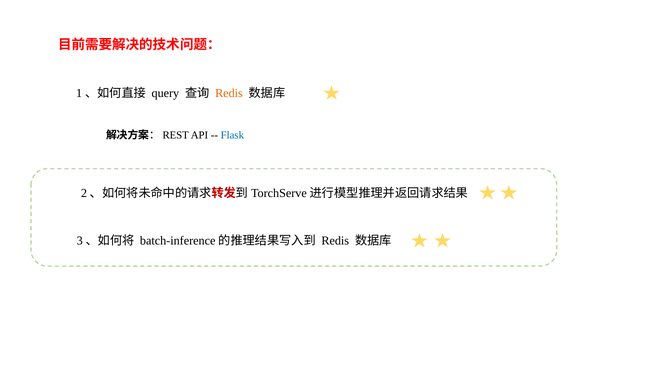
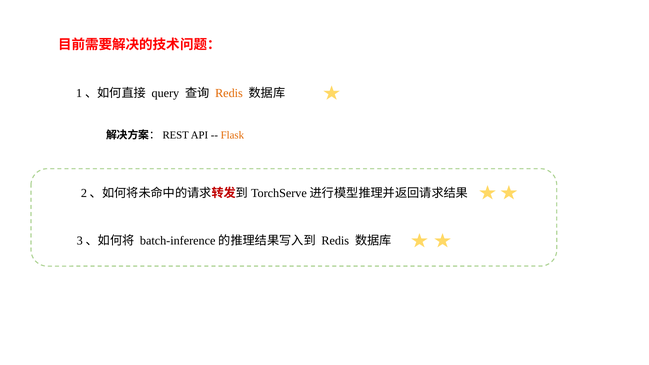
Flask colour: blue -> orange (232, 135)
